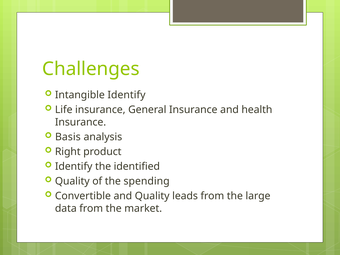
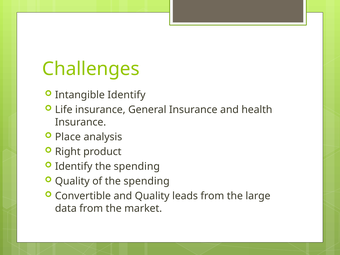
Basis: Basis -> Place (68, 137)
Identify the identified: identified -> spending (137, 166)
